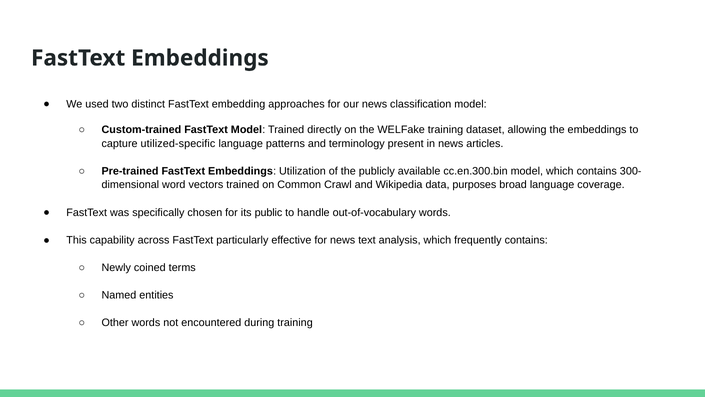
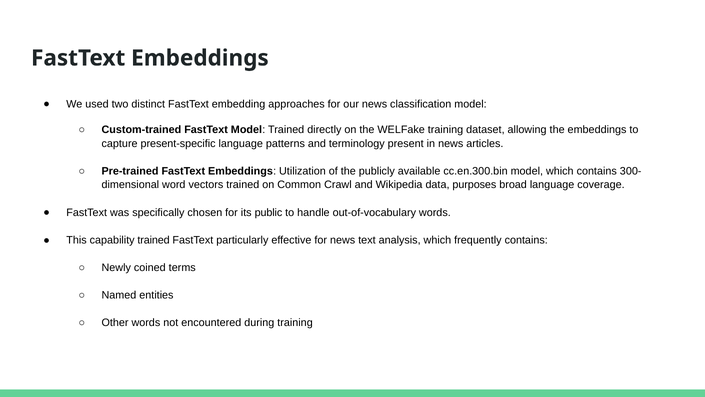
utilized-specific: utilized-specific -> present-specific (178, 143)
capability across: across -> trained (154, 240)
